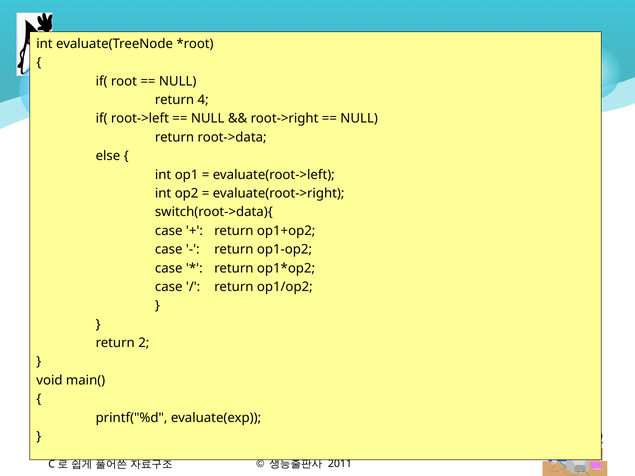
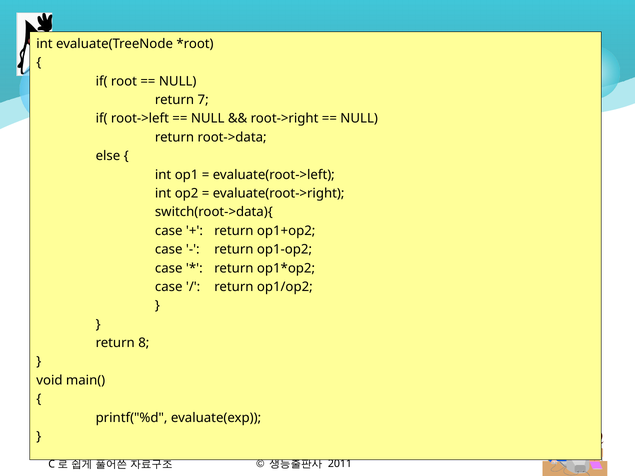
4: 4 -> 7 (203, 100)
2: 2 -> 8 (144, 343)
